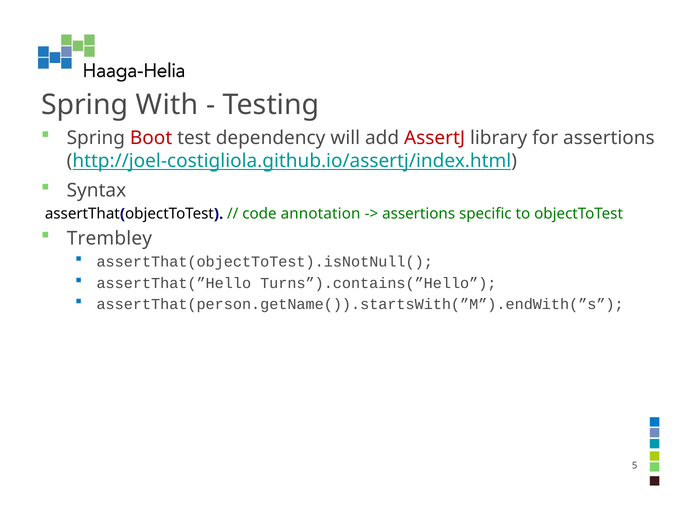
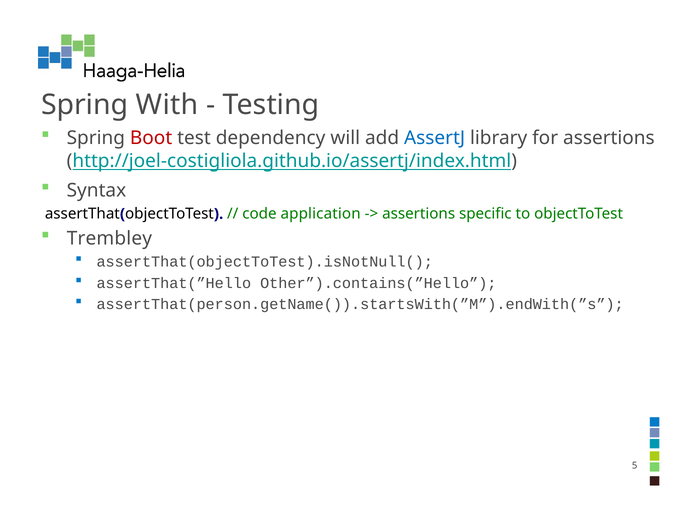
AssertJ colour: red -> blue (435, 138)
annotation: annotation -> application (321, 214)
Turns”).contains(”Hello: Turns”).contains(”Hello -> Other”).contains(”Hello (378, 283)
